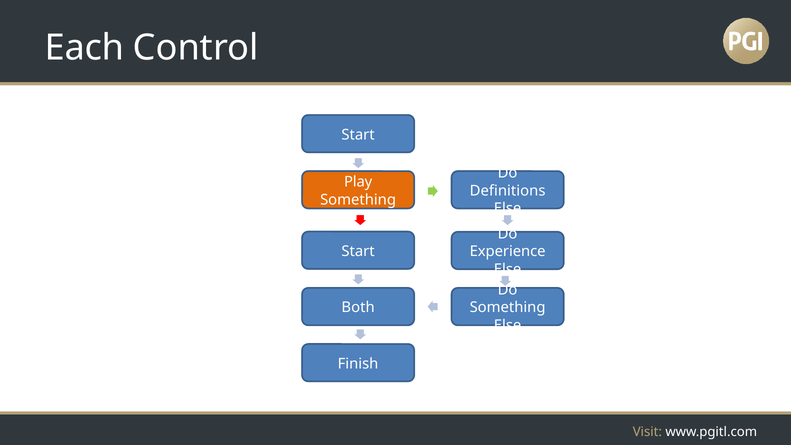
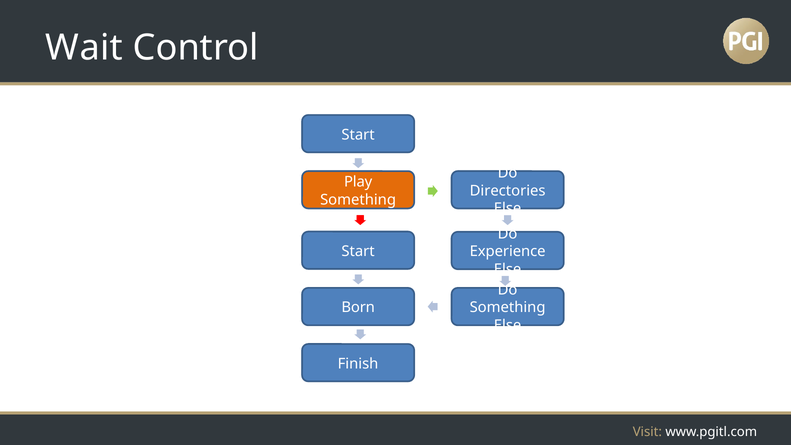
Each: Each -> Wait (84, 48)
Definitions: Definitions -> Directories (508, 191)
Both: Both -> Born (358, 308)
